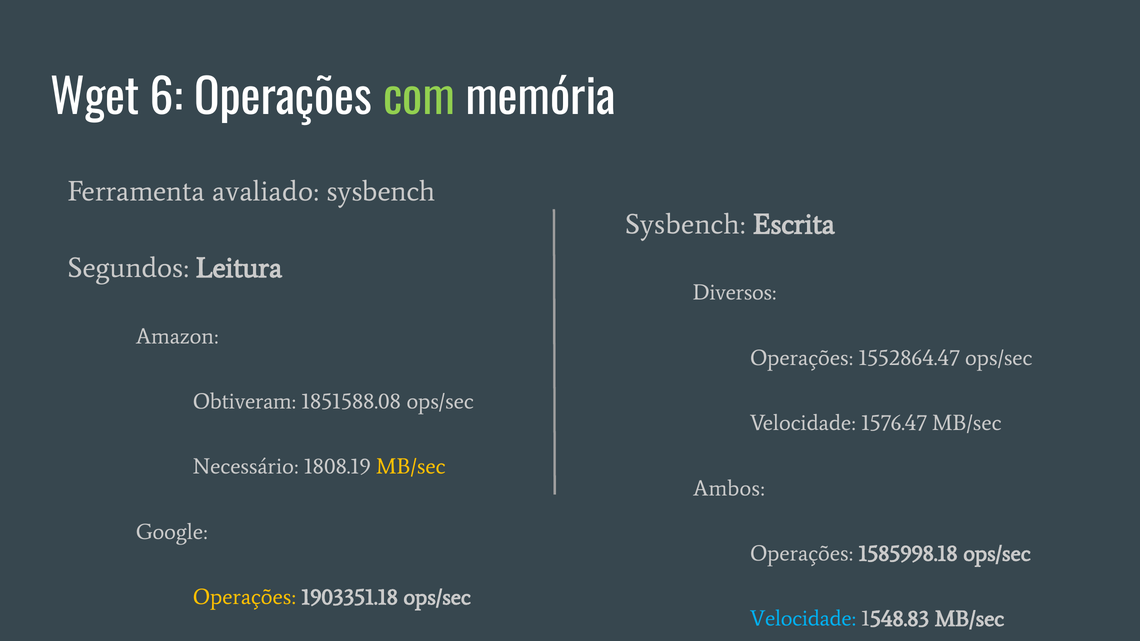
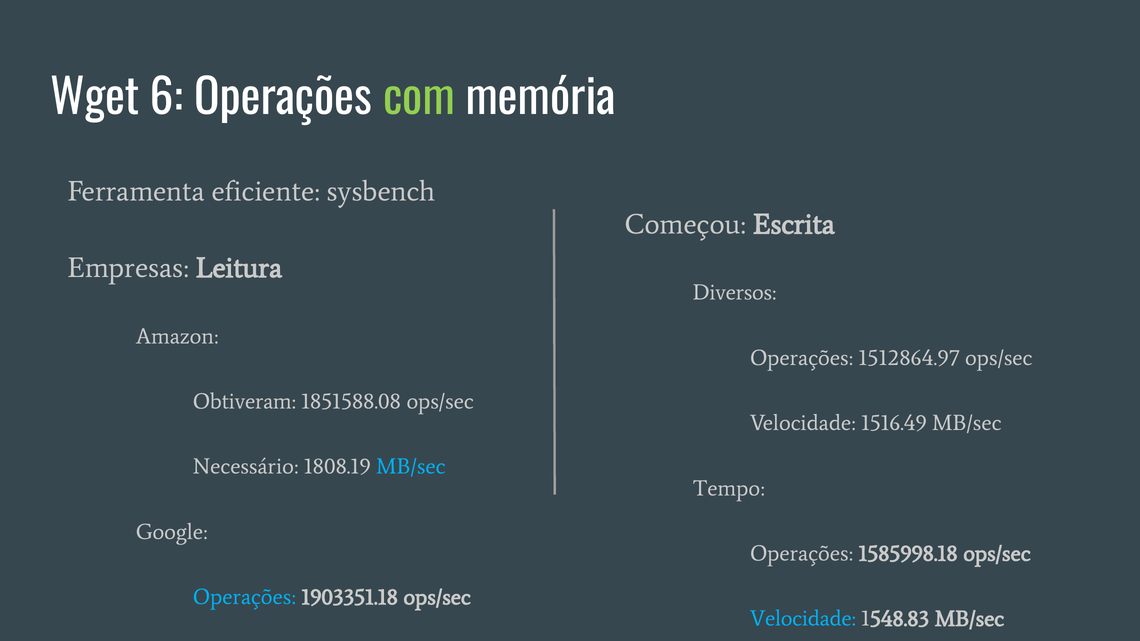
avaliado: avaliado -> eficiente (266, 191)
Sysbench: Sysbench -> Começou (685, 224)
Segundos: Segundos -> Empresas (128, 268)
1552864.47: 1552864.47 -> 1512864.97 (909, 358)
1576.47: 1576.47 -> 1516.49 (894, 423)
MB/sec colour: yellow -> light blue (411, 467)
Ambos: Ambos -> Tempo (729, 488)
Operações colour: yellow -> light blue (244, 597)
